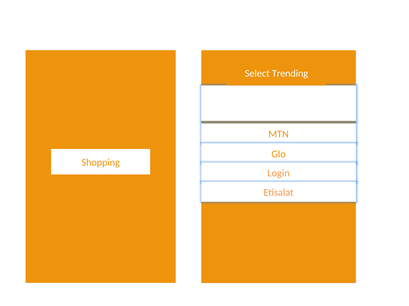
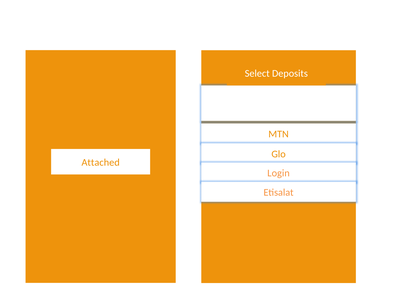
Trending: Trending -> Deposits (290, 74)
Shopping: Shopping -> Attached (101, 163)
